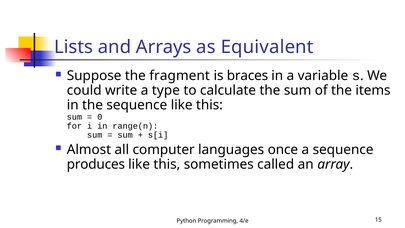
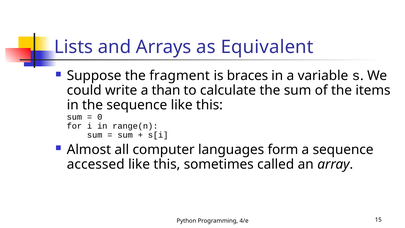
type: type -> than (166, 90)
once: once -> form (283, 150)
produces: produces -> accessed (96, 164)
